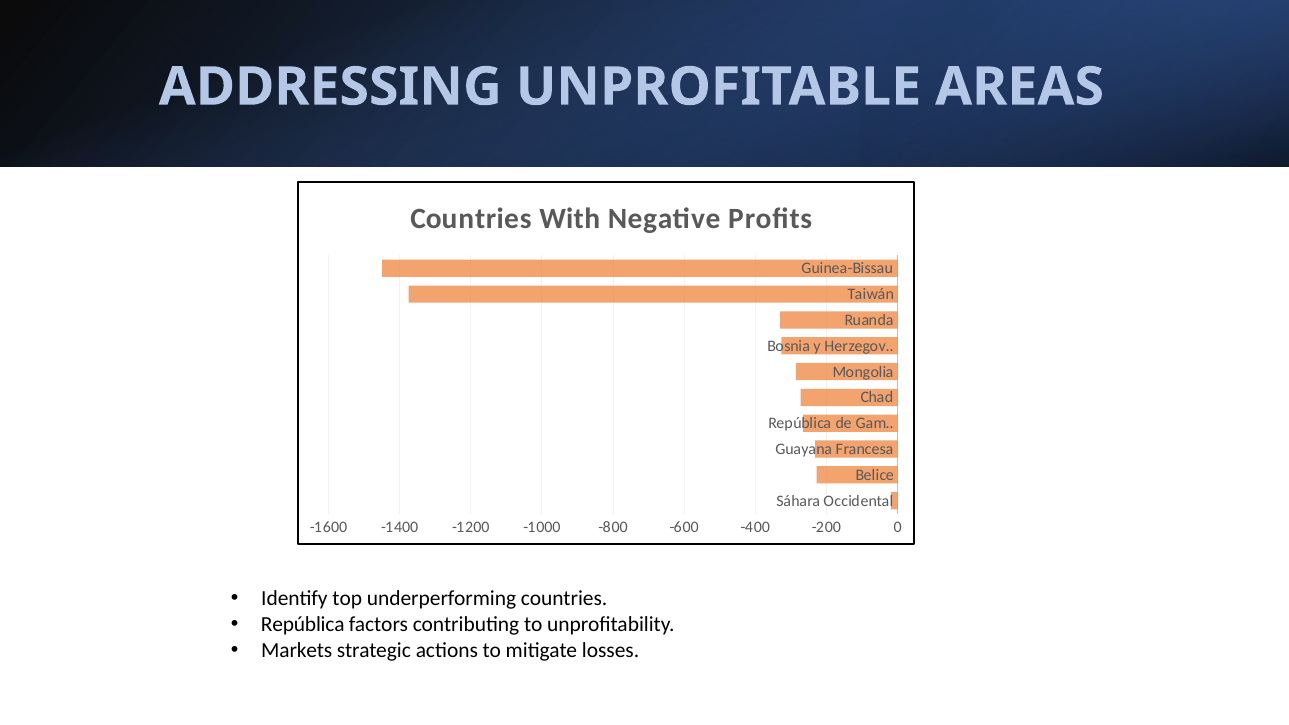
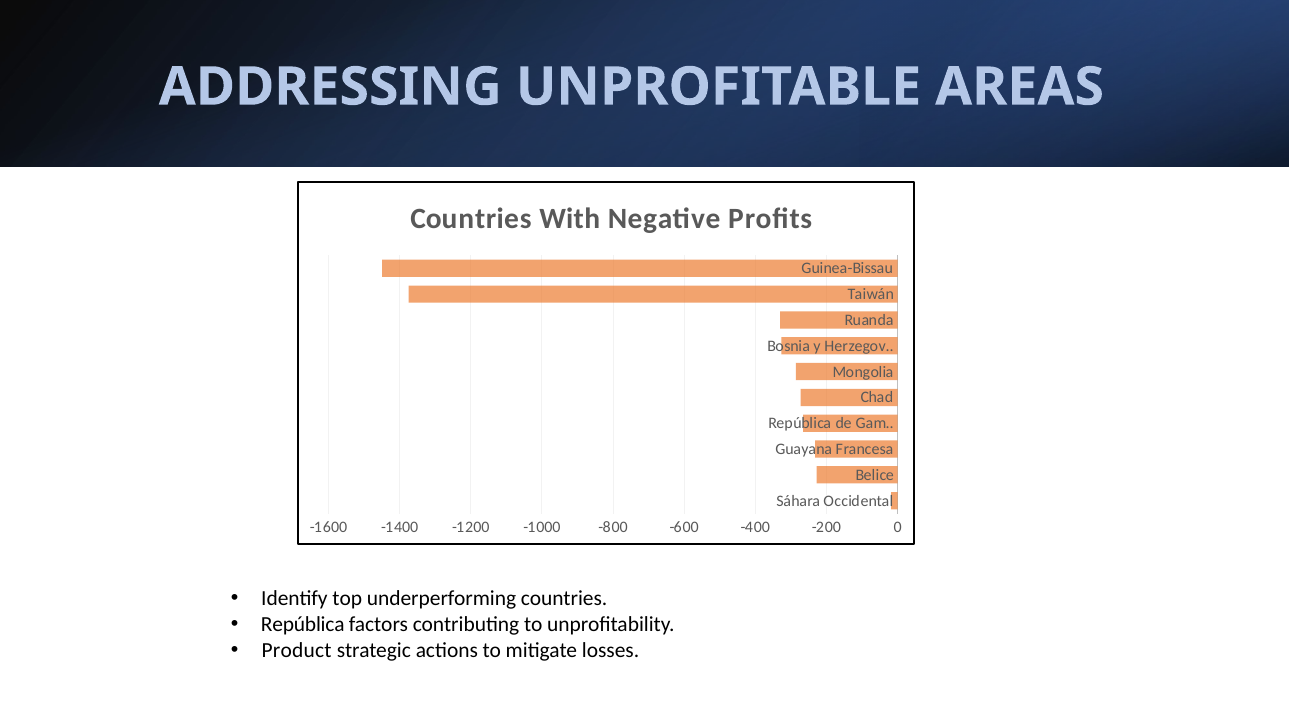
Markets: Markets -> Product (297, 650)
